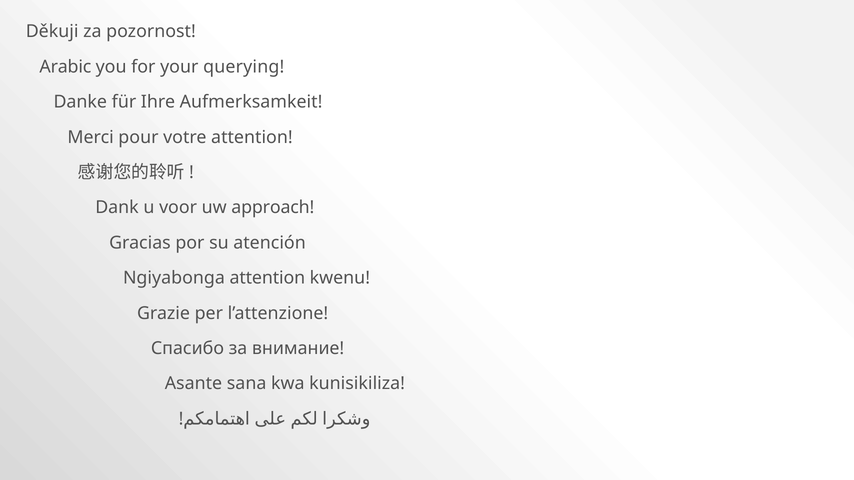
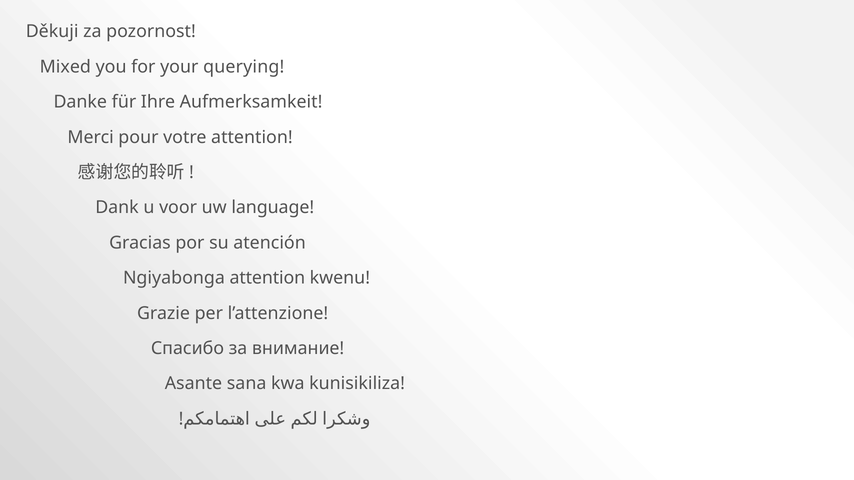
Arabic: Arabic -> Mixed (65, 67)
approach: approach -> language (273, 208)
